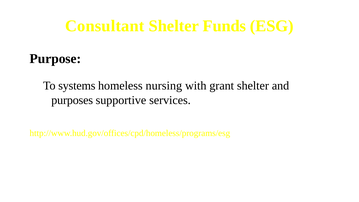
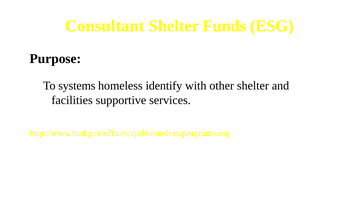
nursing: nursing -> identify (164, 86)
grant: grant -> other (222, 86)
purposes: purposes -> facilities (72, 100)
